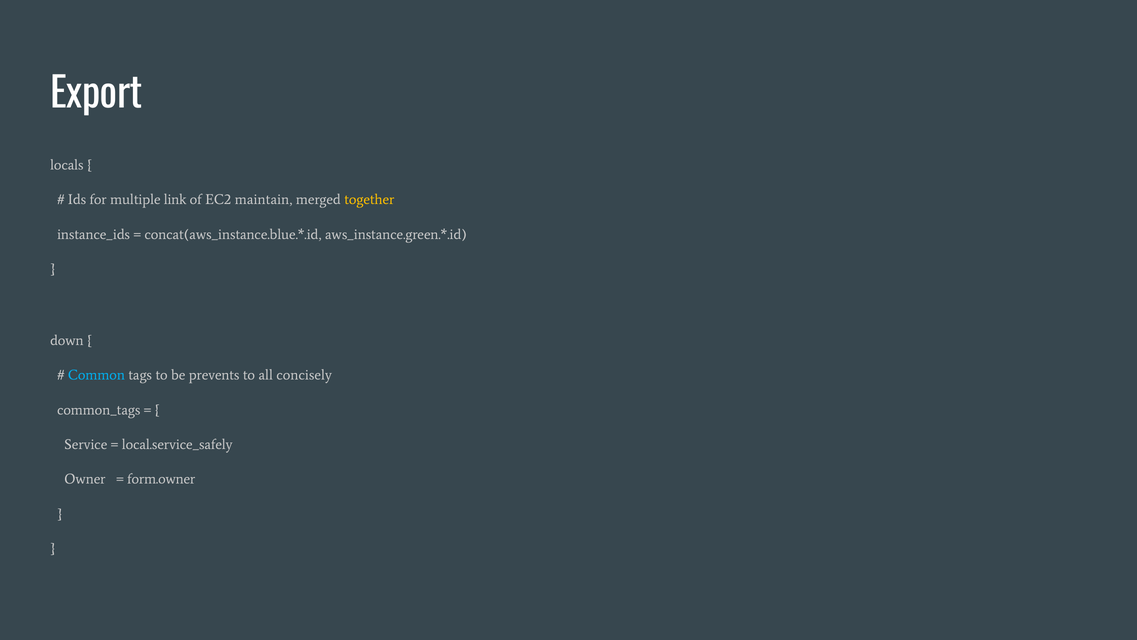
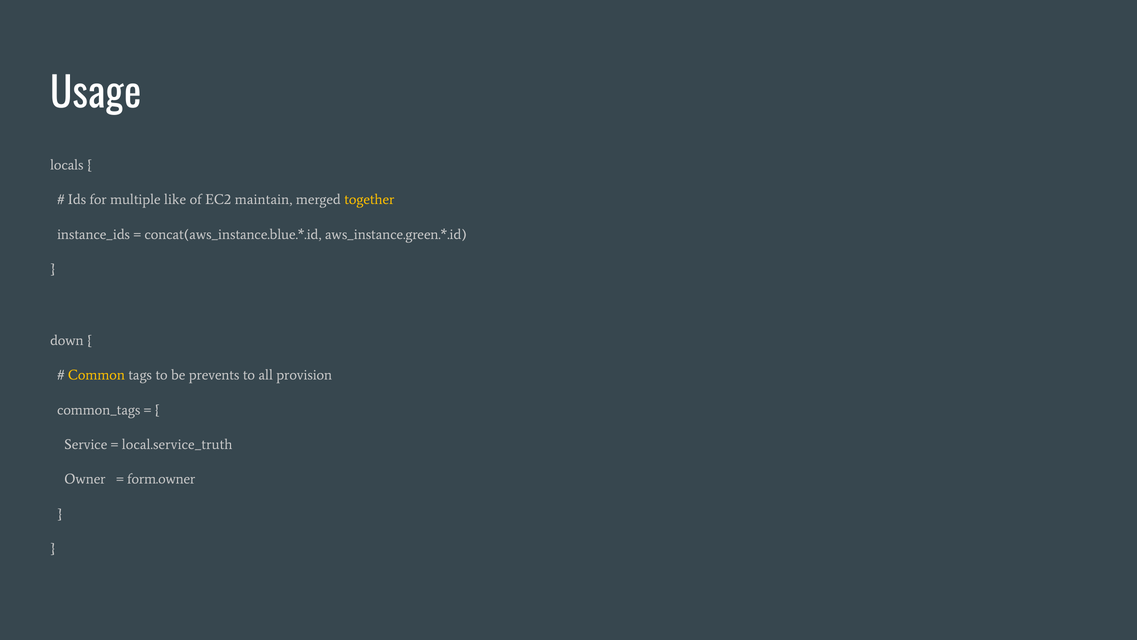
Export: Export -> Usage (96, 94)
link: link -> like (175, 199)
Common colour: light blue -> yellow (96, 375)
concisely: concisely -> provision (304, 375)
local.service_safely: local.service_safely -> local.service_truth (177, 444)
